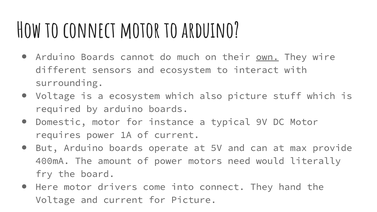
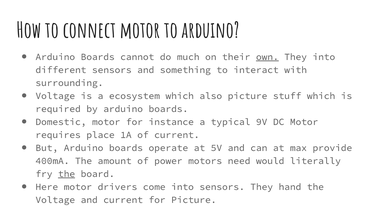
They wire: wire -> into (324, 57)
and ecosystem: ecosystem -> something (185, 70)
requires power: power -> place (101, 135)
the underline: none -> present (67, 174)
into connect: connect -> sensors (222, 187)
